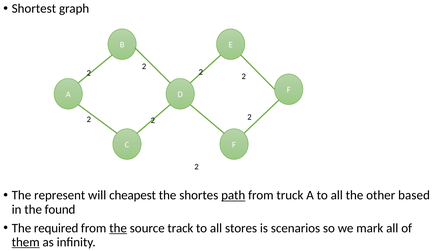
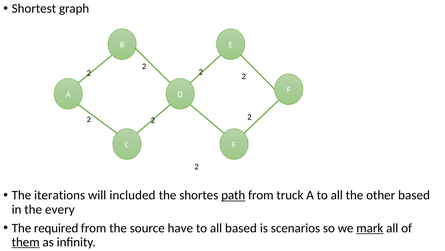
represent: represent -> iterations (60, 195)
cheapest: cheapest -> included (132, 195)
found: found -> every (60, 209)
the underline: present -> none (118, 227)
track: track -> have (180, 227)
all stores: stores -> based (241, 227)
mark underline: none -> present (370, 227)
